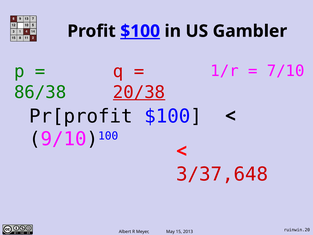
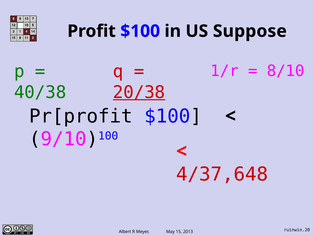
$100 underline: present -> none (140, 31)
Gambler: Gambler -> Suppose (250, 31)
7/10: 7/10 -> 8/10 (286, 71)
86/38: 86/38 -> 40/38 (40, 92)
3/37,648: 3/37,648 -> 4/37,648 (222, 174)
